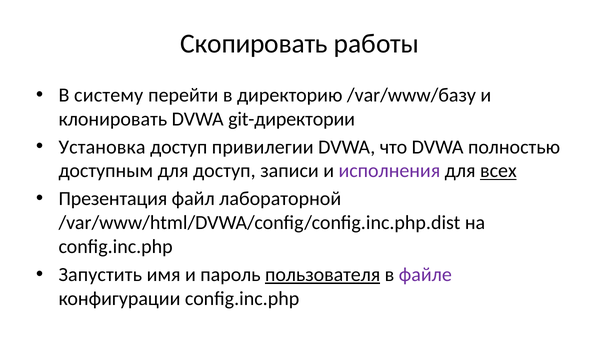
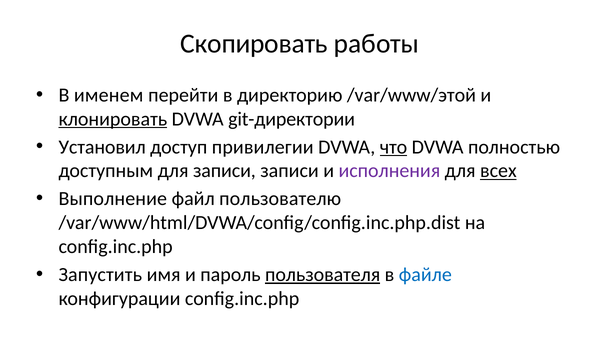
систему: систему -> именем (109, 95)
/var/www/базу: /var/www/базу -> /var/www/этой (411, 95)
клонировать underline: none -> present (113, 119)
Установка: Установка -> Установил (102, 147)
что underline: none -> present (394, 147)
для доступ: доступ -> записи (224, 171)
Презентация: Презентация -> Выполнение (113, 199)
лабораторной: лабораторной -> пользователю (280, 199)
файле colour: purple -> blue (425, 275)
